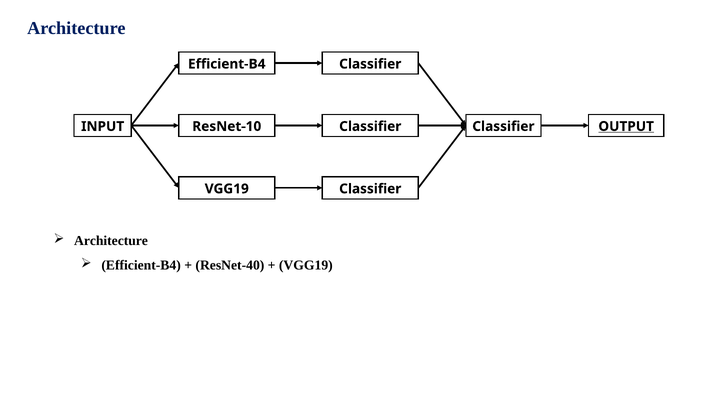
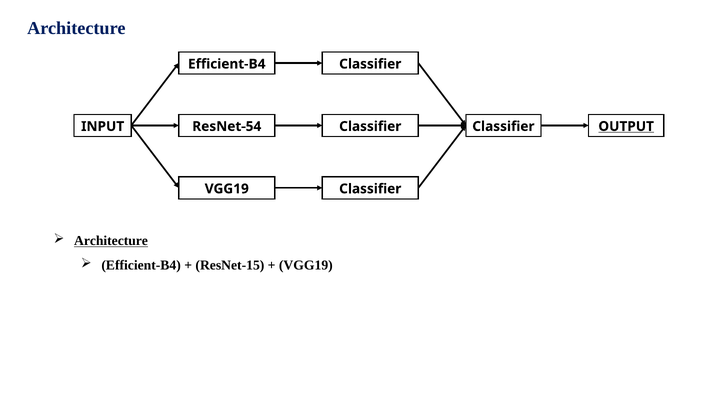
ResNet-10: ResNet-10 -> ResNet-54 (227, 127)
Architecture underline: none -> present (111, 241)
ResNet-40: ResNet-40 -> ResNet-15 (230, 266)
